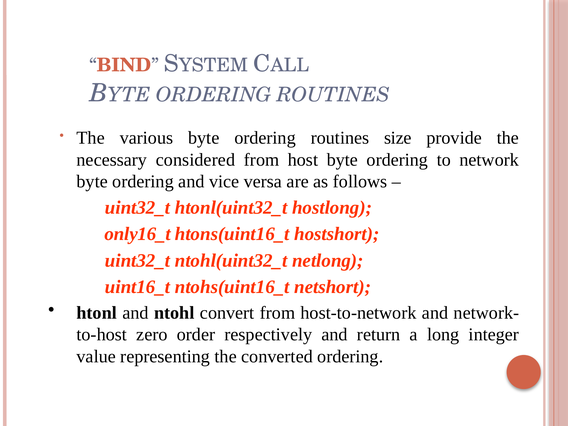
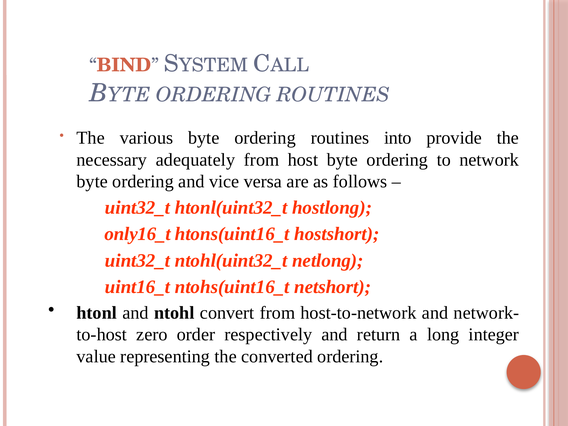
size: size -> into (398, 138)
considered: considered -> adequately (195, 160)
